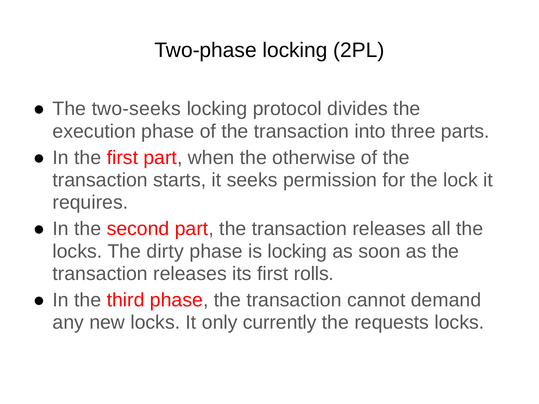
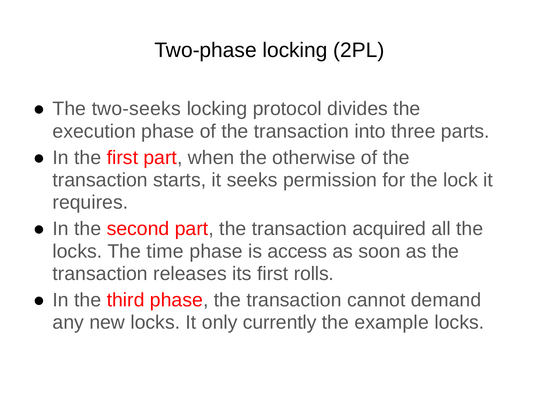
part the transaction releases: releases -> acquired (389, 229)
dirty: dirty -> time (165, 251)
is locking: locking -> access (297, 251)
requests: requests -> example (392, 323)
